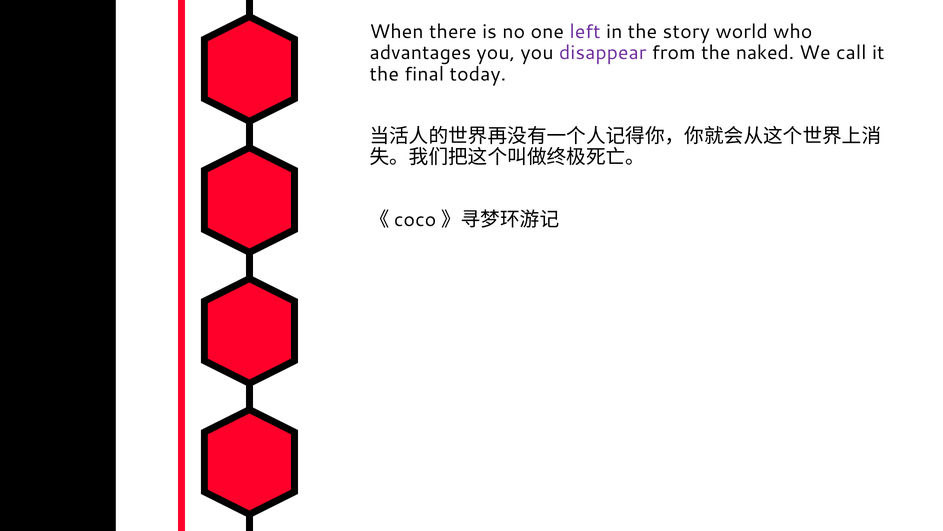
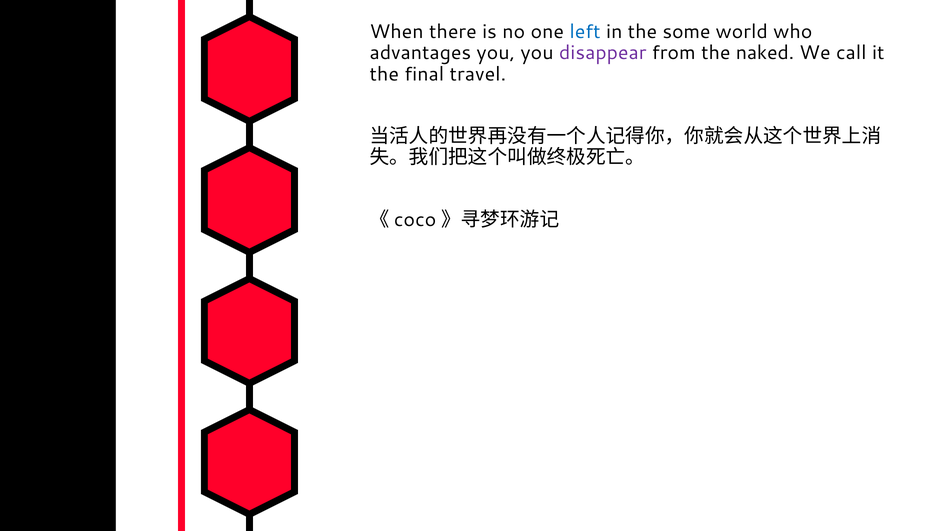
left colour: purple -> blue (585, 32)
story: story -> some (686, 32)
today: today -> travel (478, 74)
